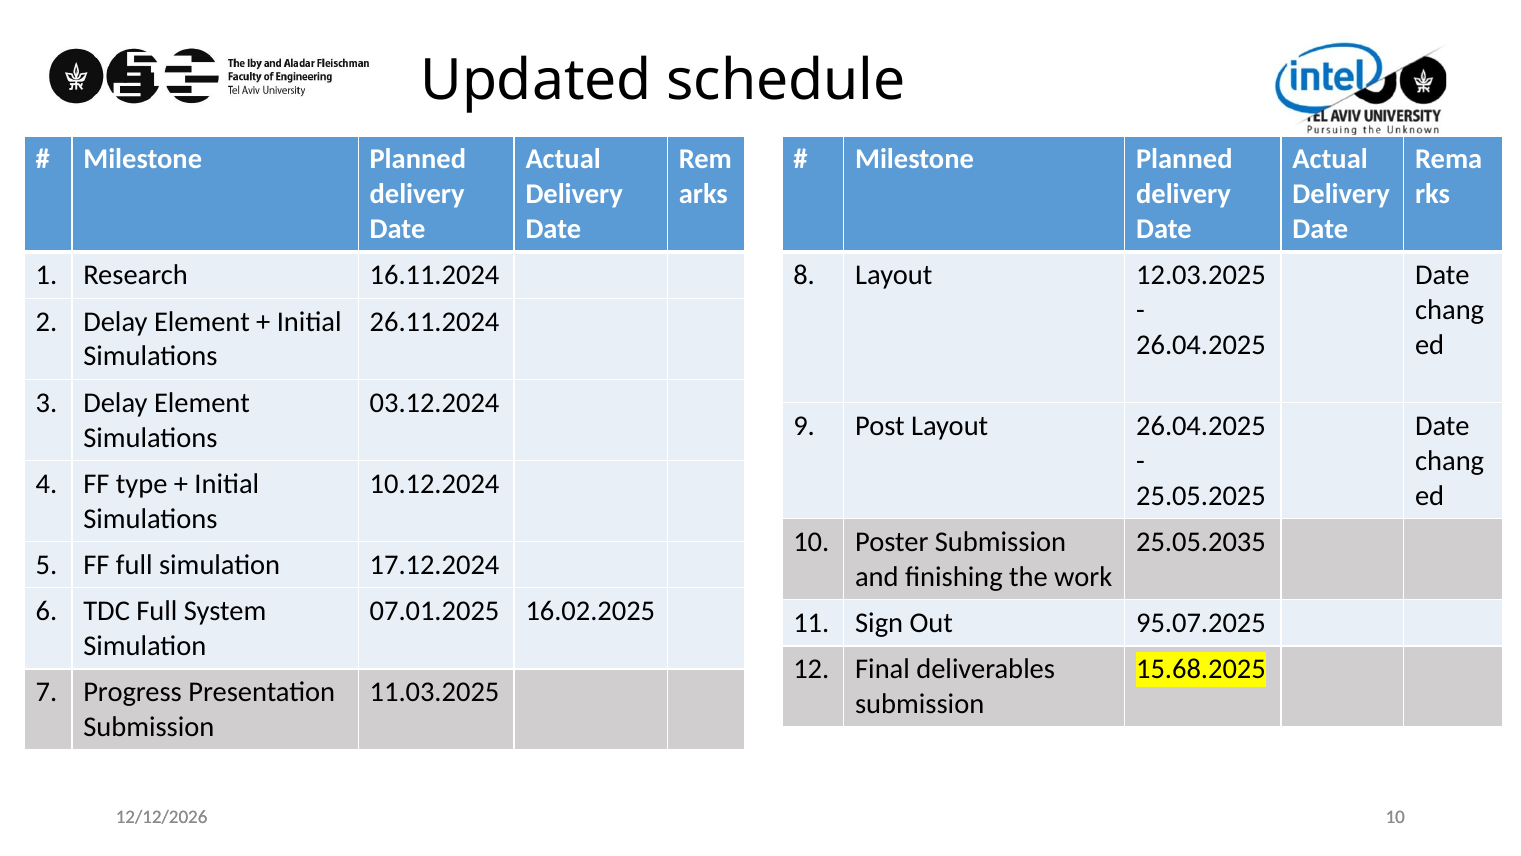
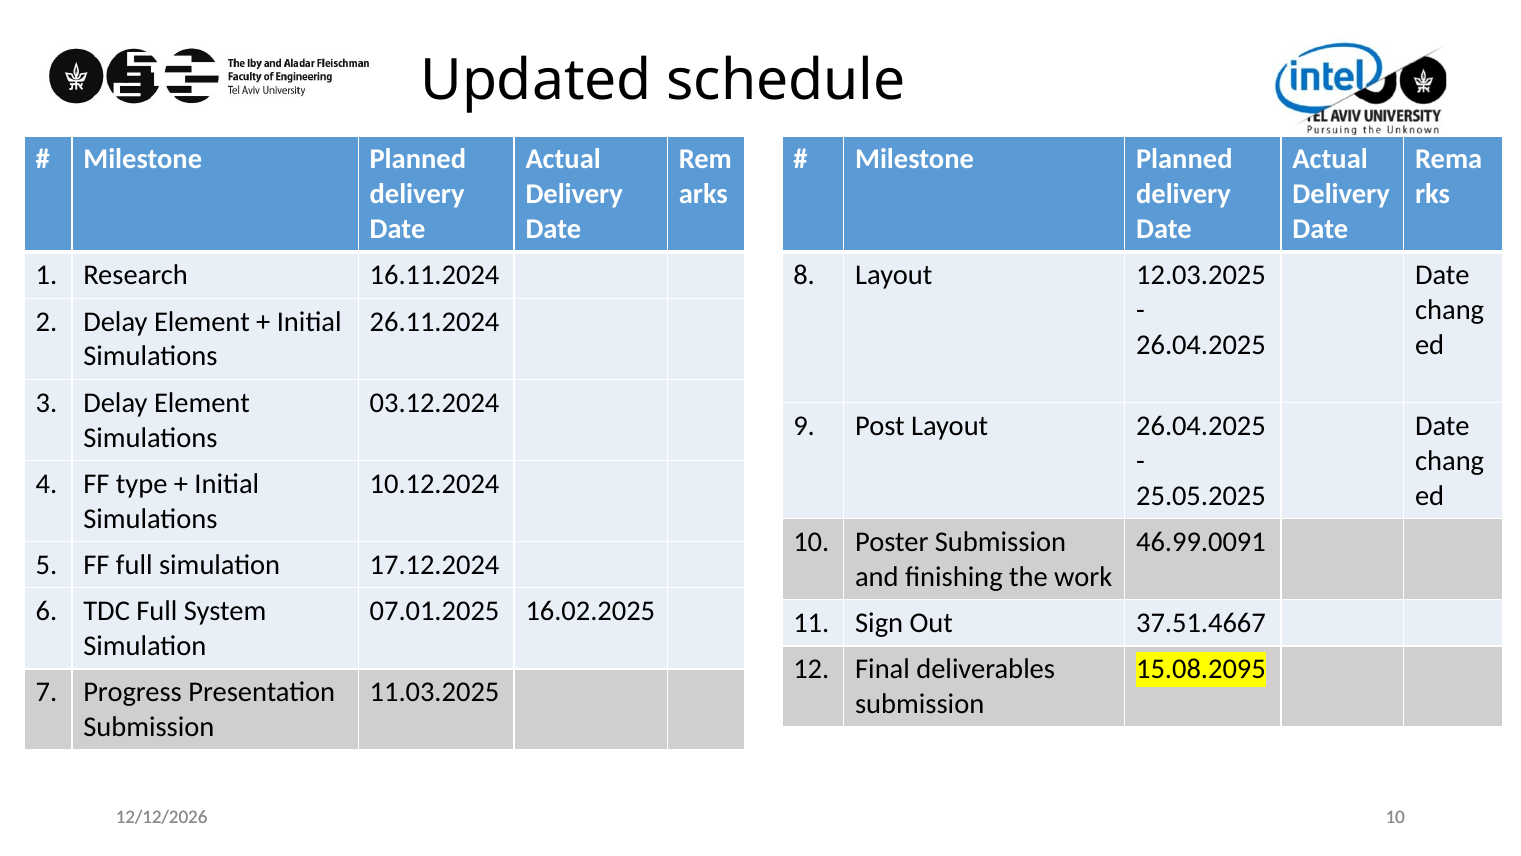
25.05.2035: 25.05.2035 -> 46.99.0091 (1201, 542)
95.07.2025: 95.07.2025 -> 37.51.4667 (1201, 623)
15.68.2025: 15.68.2025 -> 15.08.2095 (1201, 669)
